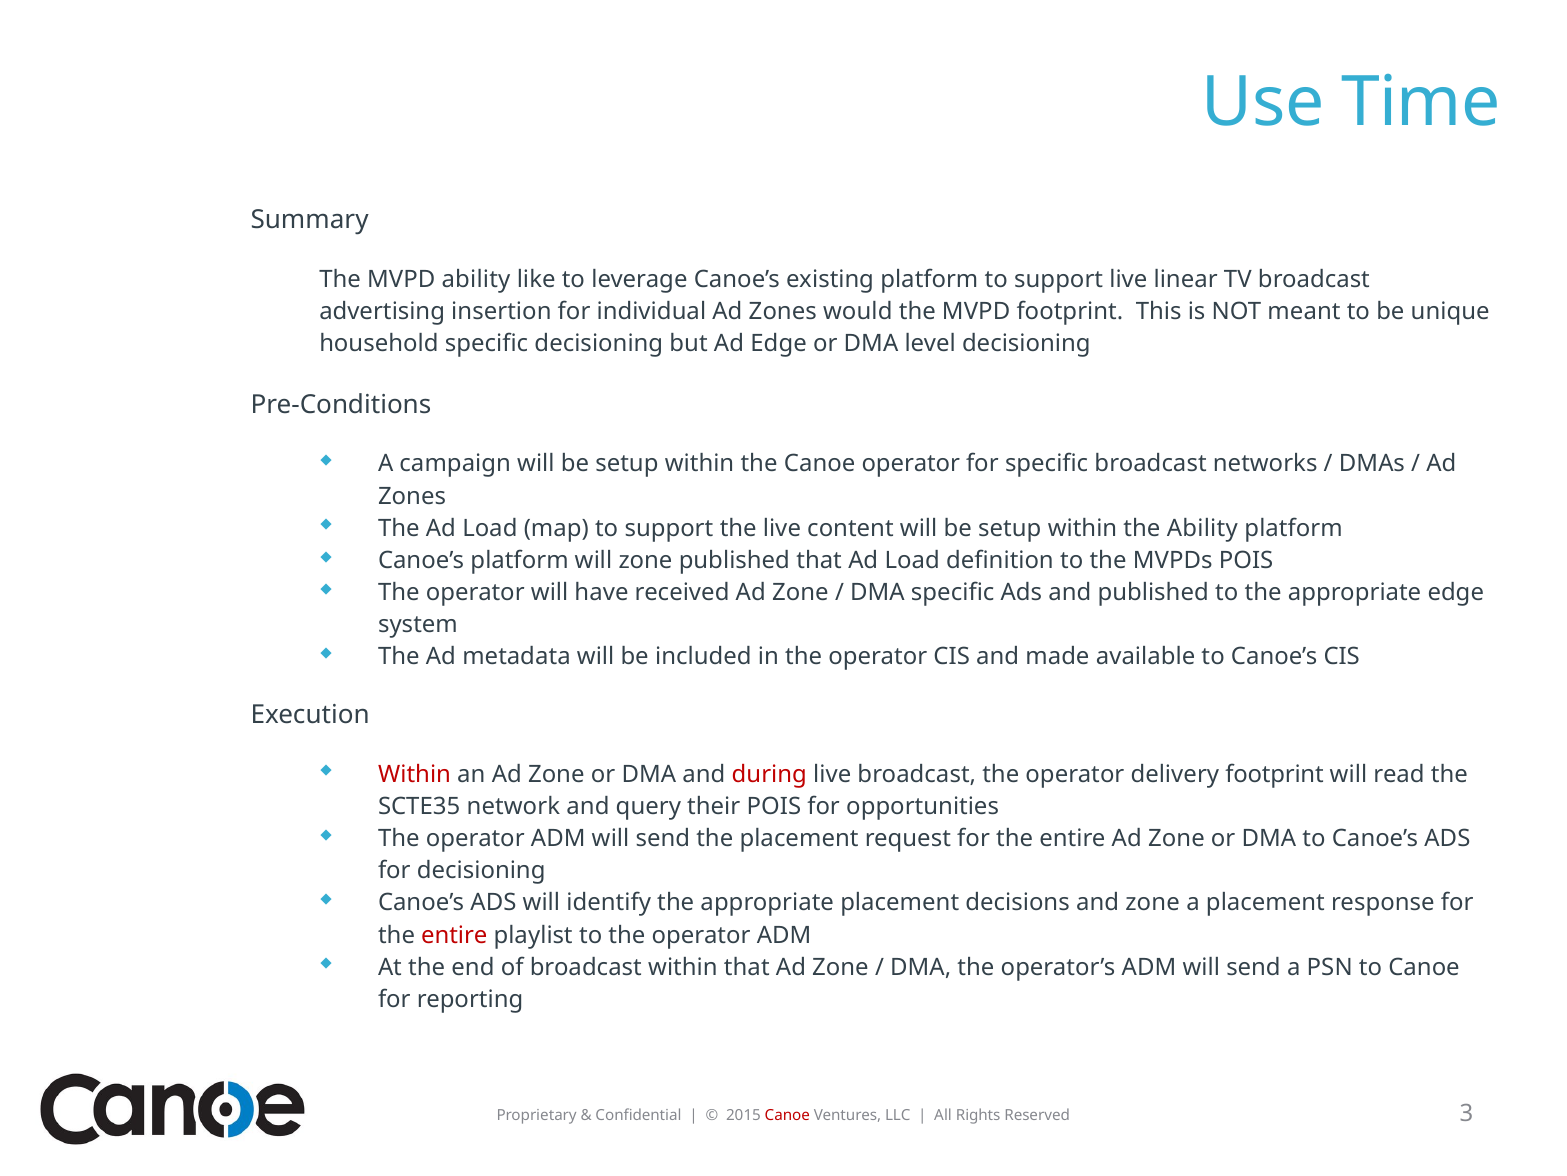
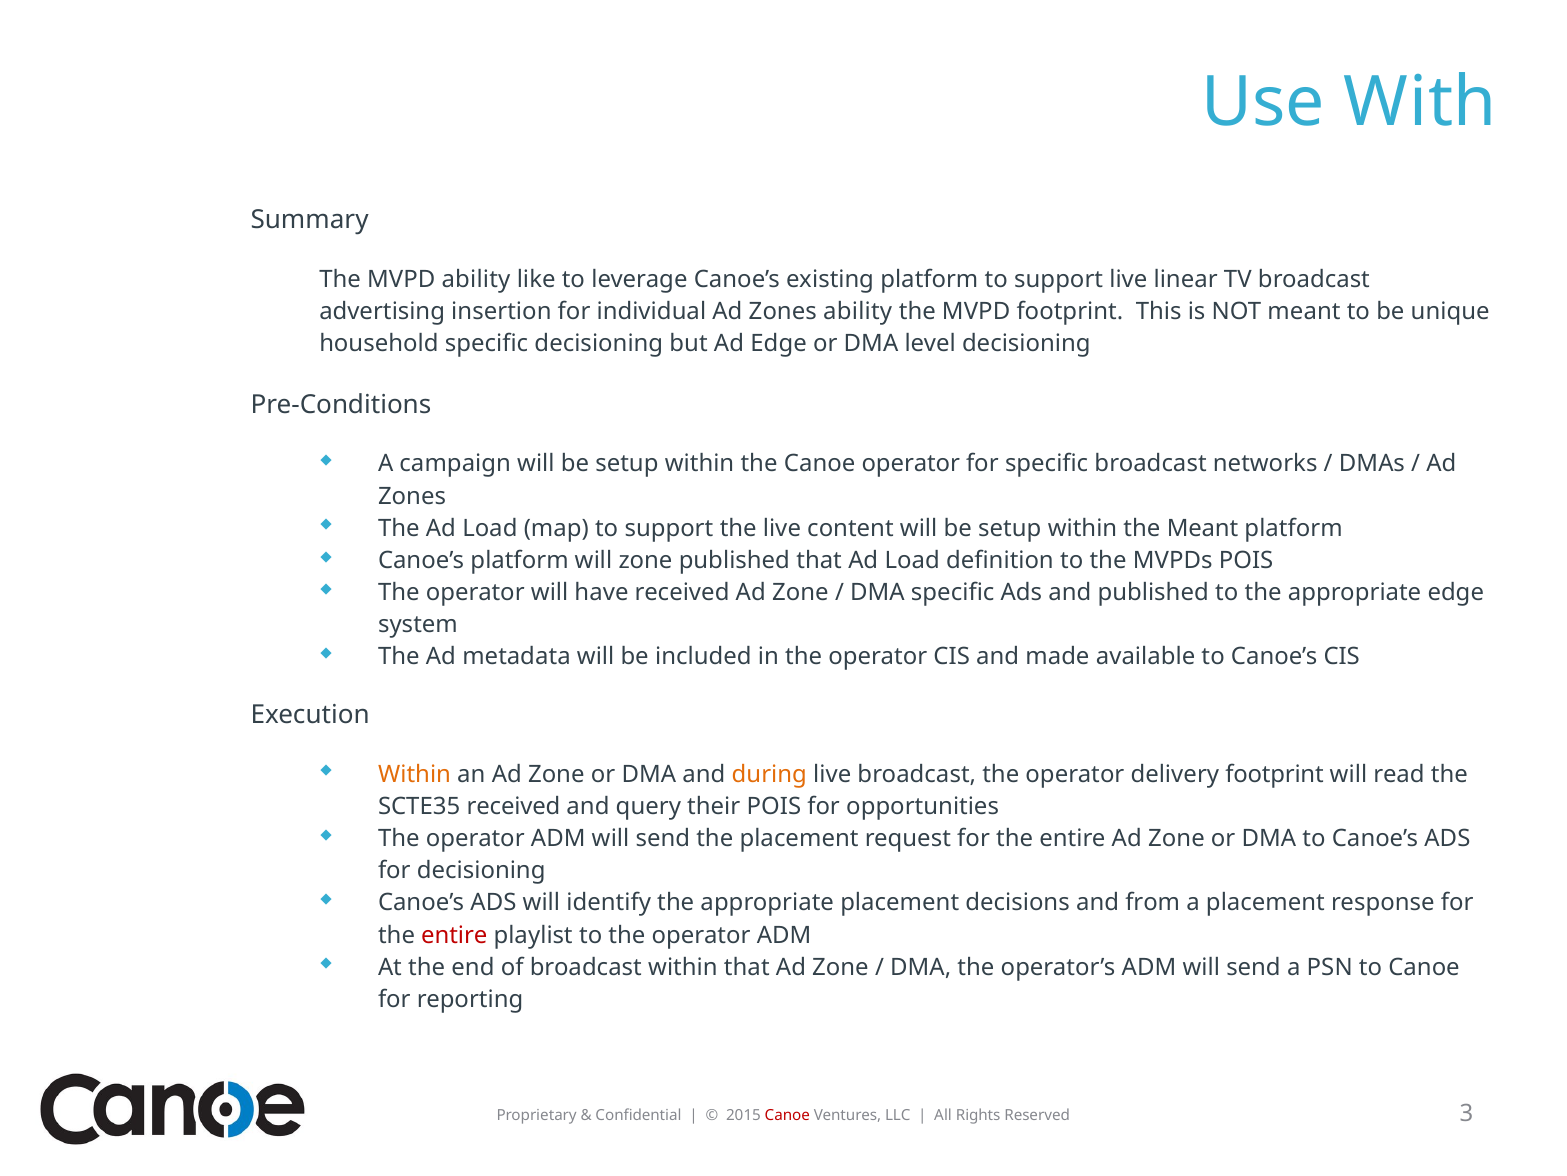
Time: Time -> With (1421, 103)
Zones would: would -> ability (858, 312)
the Ability: Ability -> Meant (1203, 528)
Within colour: red -> orange (415, 774)
during colour: red -> orange (769, 774)
SCTE35 network: network -> received (514, 806)
and zone: zone -> from (1153, 902)
